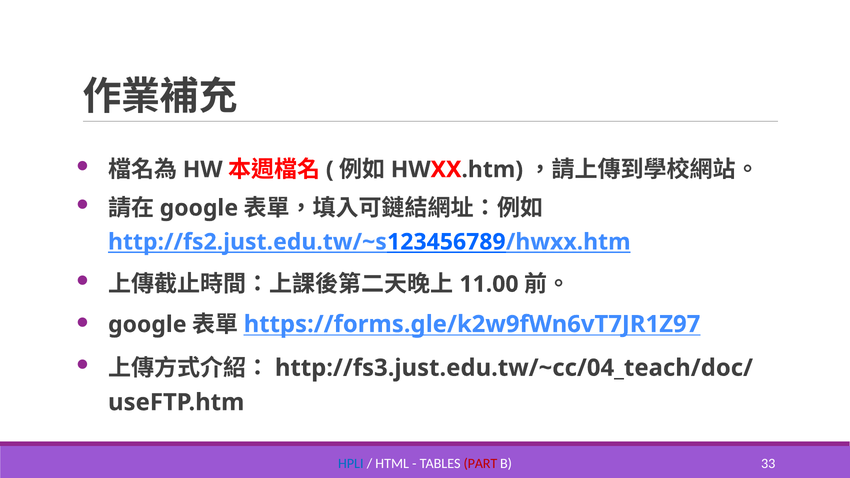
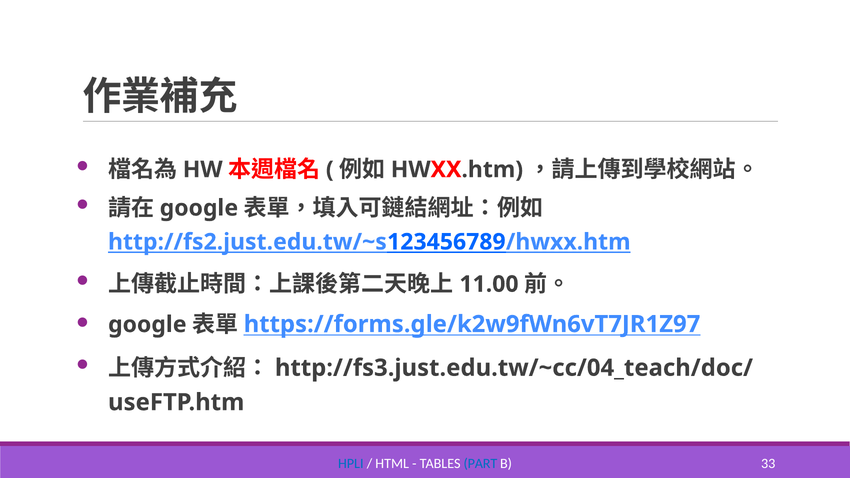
PART colour: red -> blue (480, 464)
